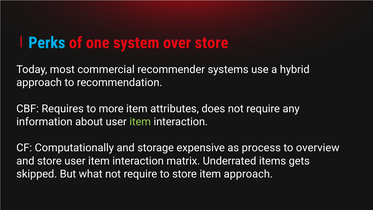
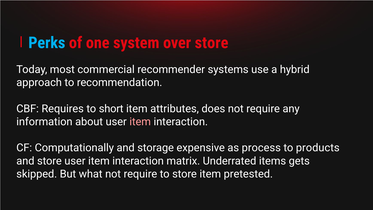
more: more -> short (111, 109)
item colour: light green -> pink (140, 122)
overview: overview -> products (318, 148)
item approach: approach -> pretested (248, 174)
